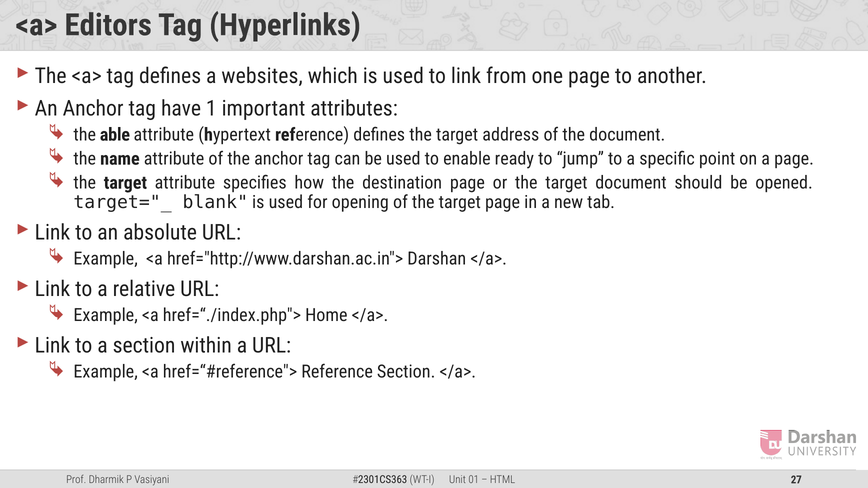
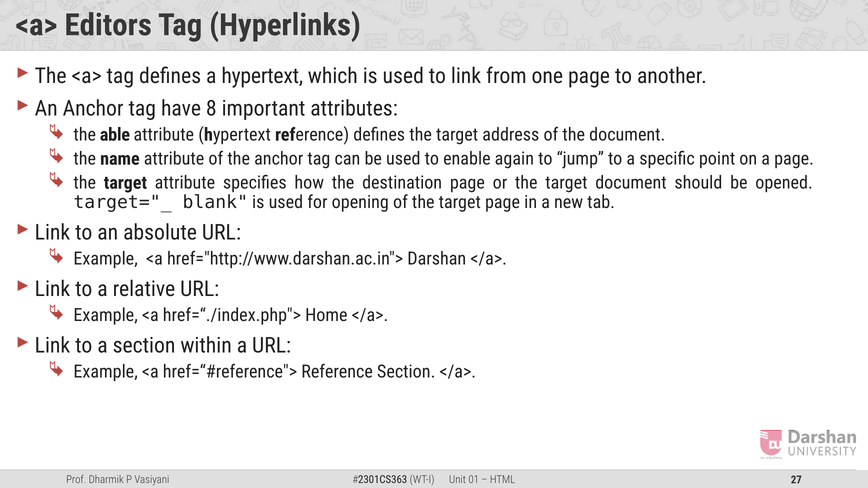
a websites: websites -> hypertext (262, 76)
1: 1 -> 8 (211, 109)
ready: ready -> again (514, 159)
